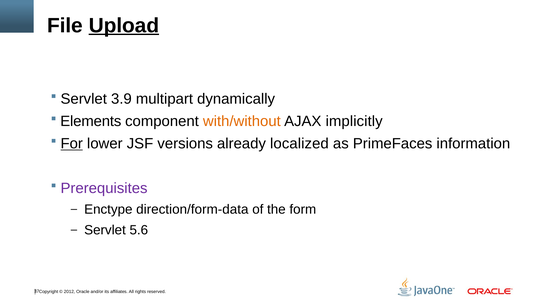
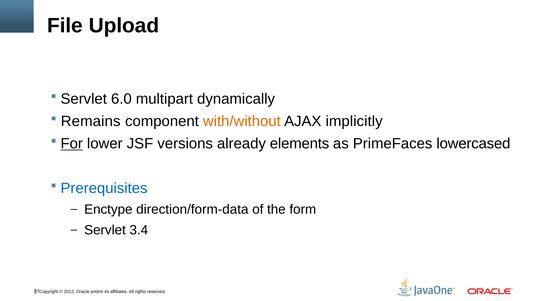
Upload underline: present -> none (124, 26)
3.9: 3.9 -> 6.0 (121, 99)
Elements: Elements -> Remains (91, 122)
localized: localized -> elements (300, 144)
information: information -> lowercased (473, 144)
Prerequisites colour: purple -> blue (104, 189)
5.6: 5.6 -> 3.4 (139, 230)
